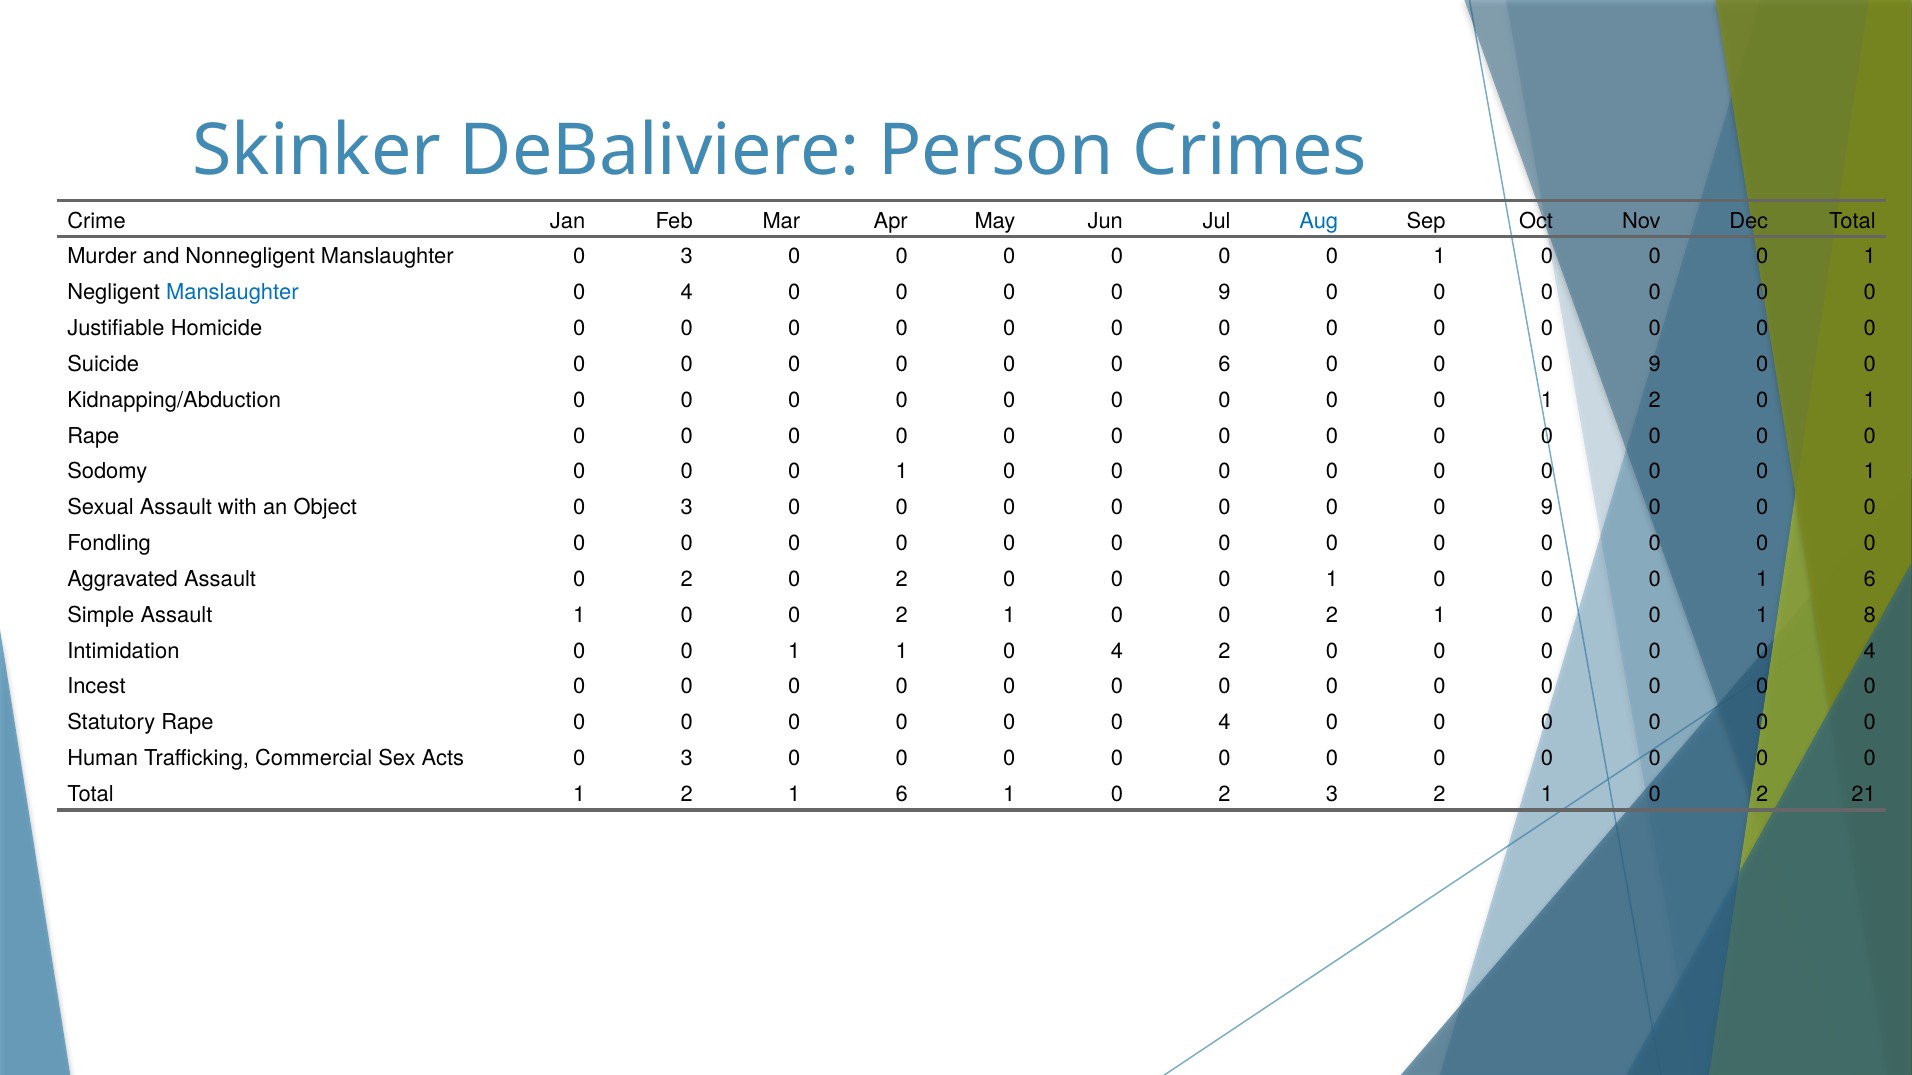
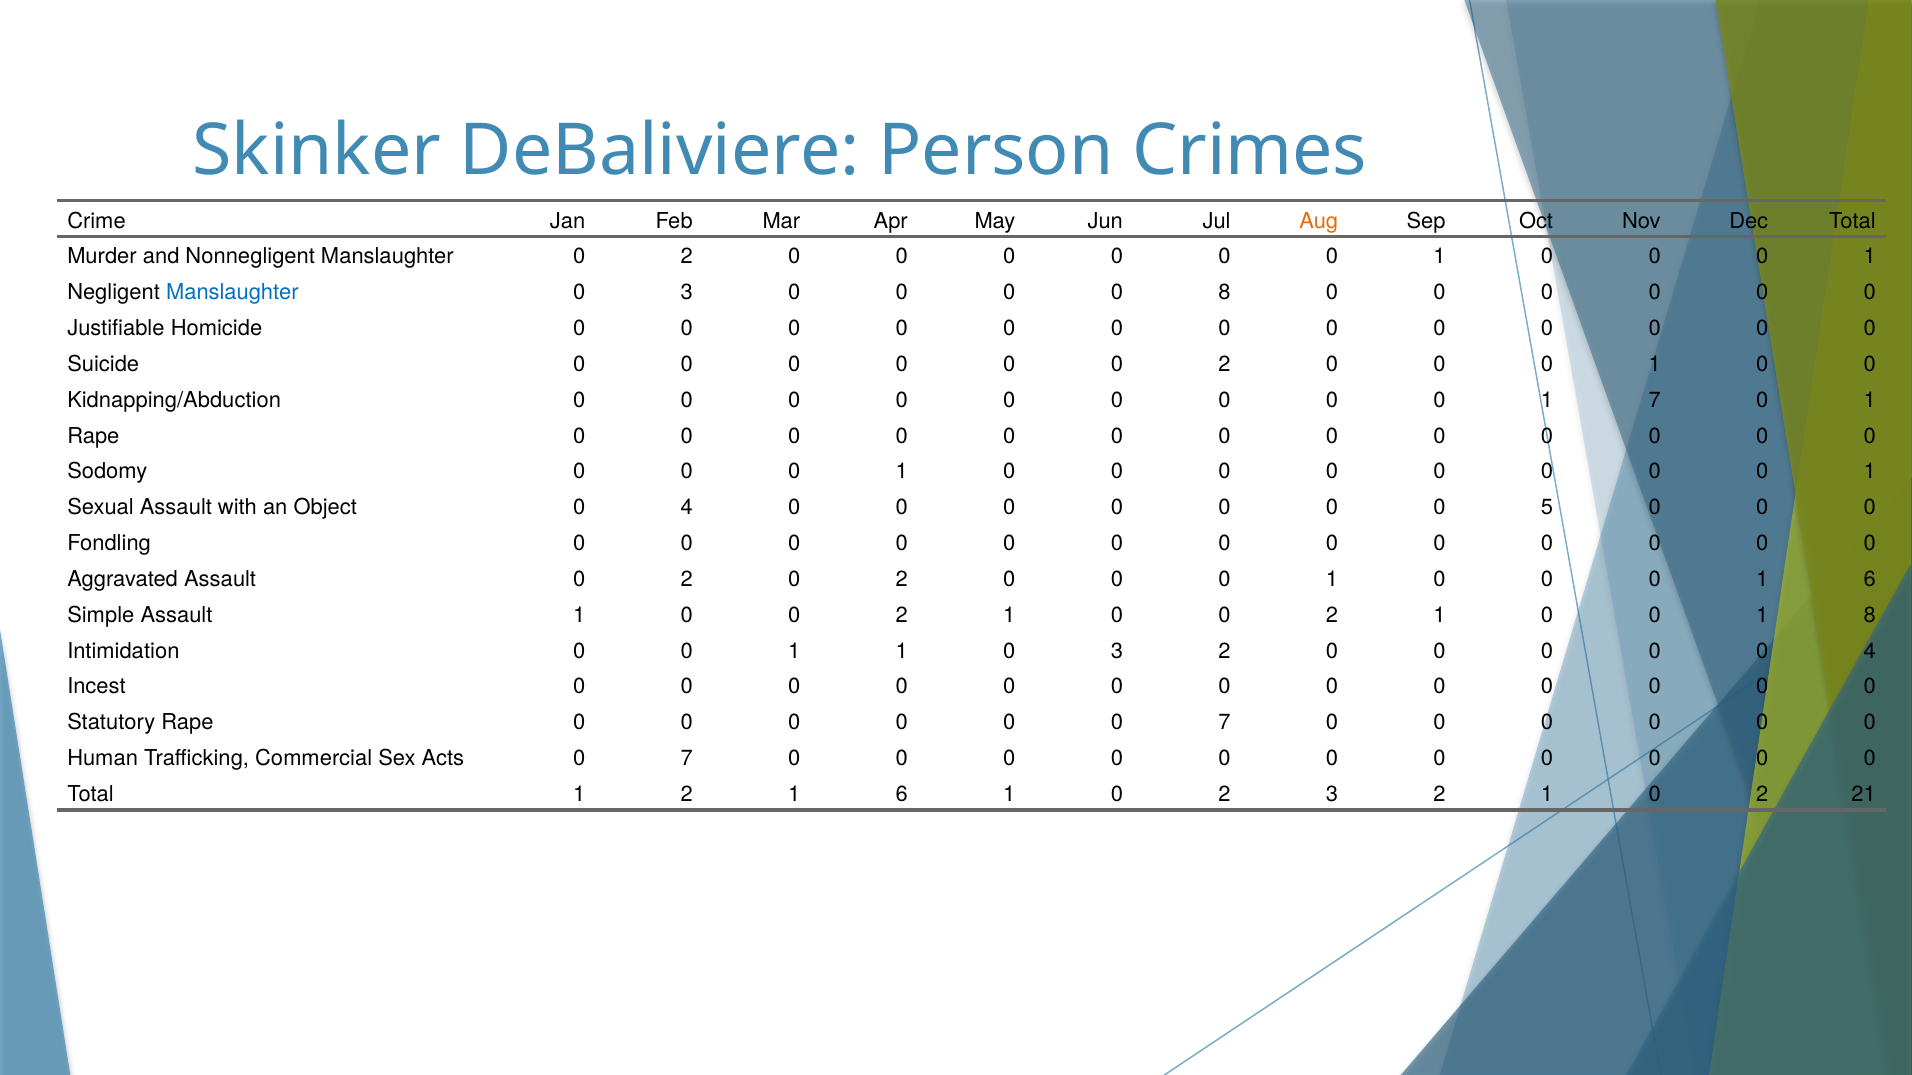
Aug colour: blue -> orange (1319, 221)
Manslaughter 0 3: 3 -> 2 (687, 257)
4: 4 -> 3 (687, 293)
9: 9 -> 8 (1224, 293)
0 0 0 6: 6 -> 2 (1224, 364)
9: 9 -> 1 (1655, 364)
0 1 2: 2 -> 7 (1655, 400)
Object 0 3: 3 -> 4 (687, 508)
9: 9 -> 5 (1547, 508)
1 0 4: 4 -> 3 (1117, 651)
4: 4 -> 7 (1224, 723)
Acts 0 3: 3 -> 7 (687, 759)
